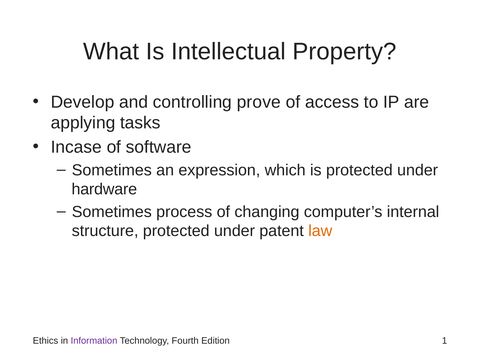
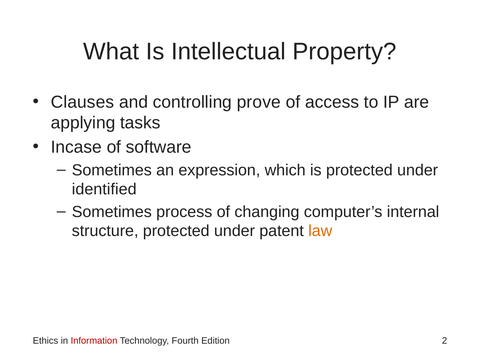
Develop: Develop -> Clauses (83, 102)
hardware: hardware -> identified (104, 189)
Information colour: purple -> red (94, 341)
1: 1 -> 2 (445, 341)
